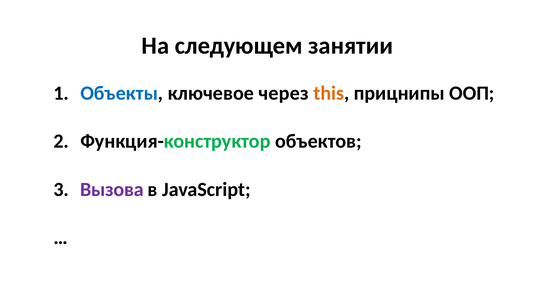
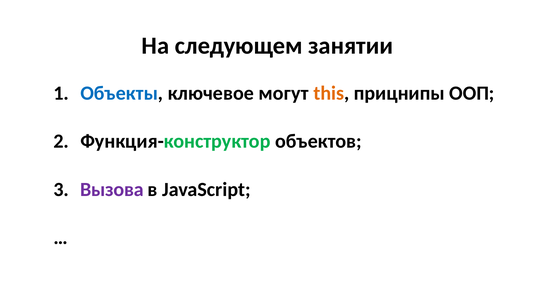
через: через -> могут (284, 93)
